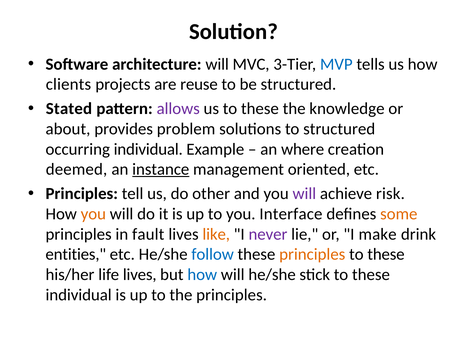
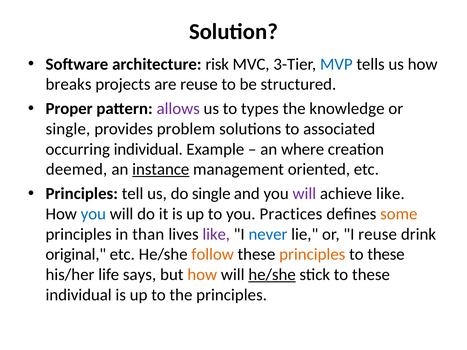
architecture will: will -> risk (217, 64)
clients: clients -> breaks (68, 84)
Stated: Stated -> Proper (69, 109)
us to these: these -> types (260, 109)
about: about -> single (68, 129)
to structured: structured -> associated (339, 129)
do other: other -> single (211, 194)
achieve risk: risk -> like (390, 194)
you colour: orange -> blue (93, 214)
Interface: Interface -> Practices (291, 214)
fault: fault -> than (148, 234)
like colour: orange -> purple (216, 234)
never colour: purple -> blue (268, 234)
I make: make -> reuse (378, 234)
entities: entities -> original (76, 255)
follow colour: blue -> orange (213, 255)
life lives: lives -> says (140, 275)
how colour: blue -> orange (202, 275)
he/she underline: none -> present (272, 275)
